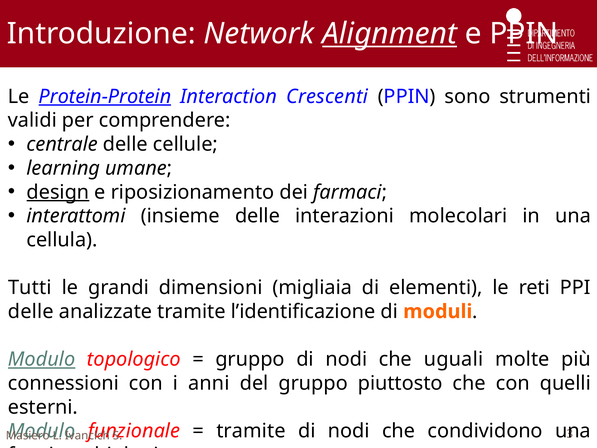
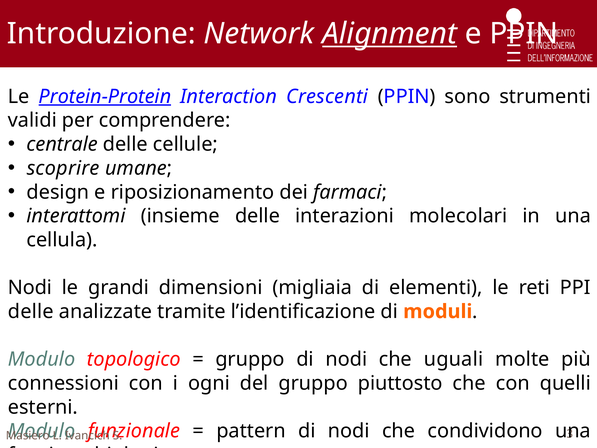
learning: learning -> scoprire (63, 168)
design underline: present -> none (58, 192)
Tutti: Tutti -> Nodi (30, 288)
Modulo underline: present -> none (42, 359)
anni: anni -> ogni (209, 383)
tramite: tramite -> pattern (251, 431)
